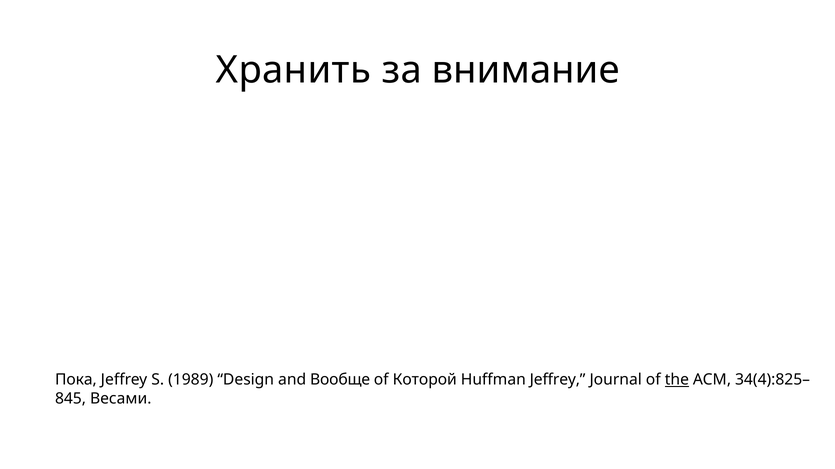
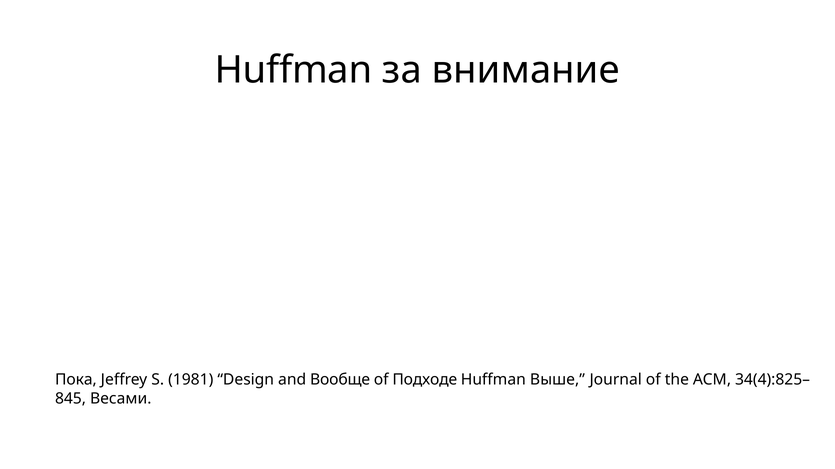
Хранить: Хранить -> Huffman (294, 70)
1989: 1989 -> 1981 (191, 380)
Которой: Которой -> Подходе (425, 380)
Huffman Jeffrey: Jeffrey -> Выше (557, 380)
the underline: present -> none (677, 380)
